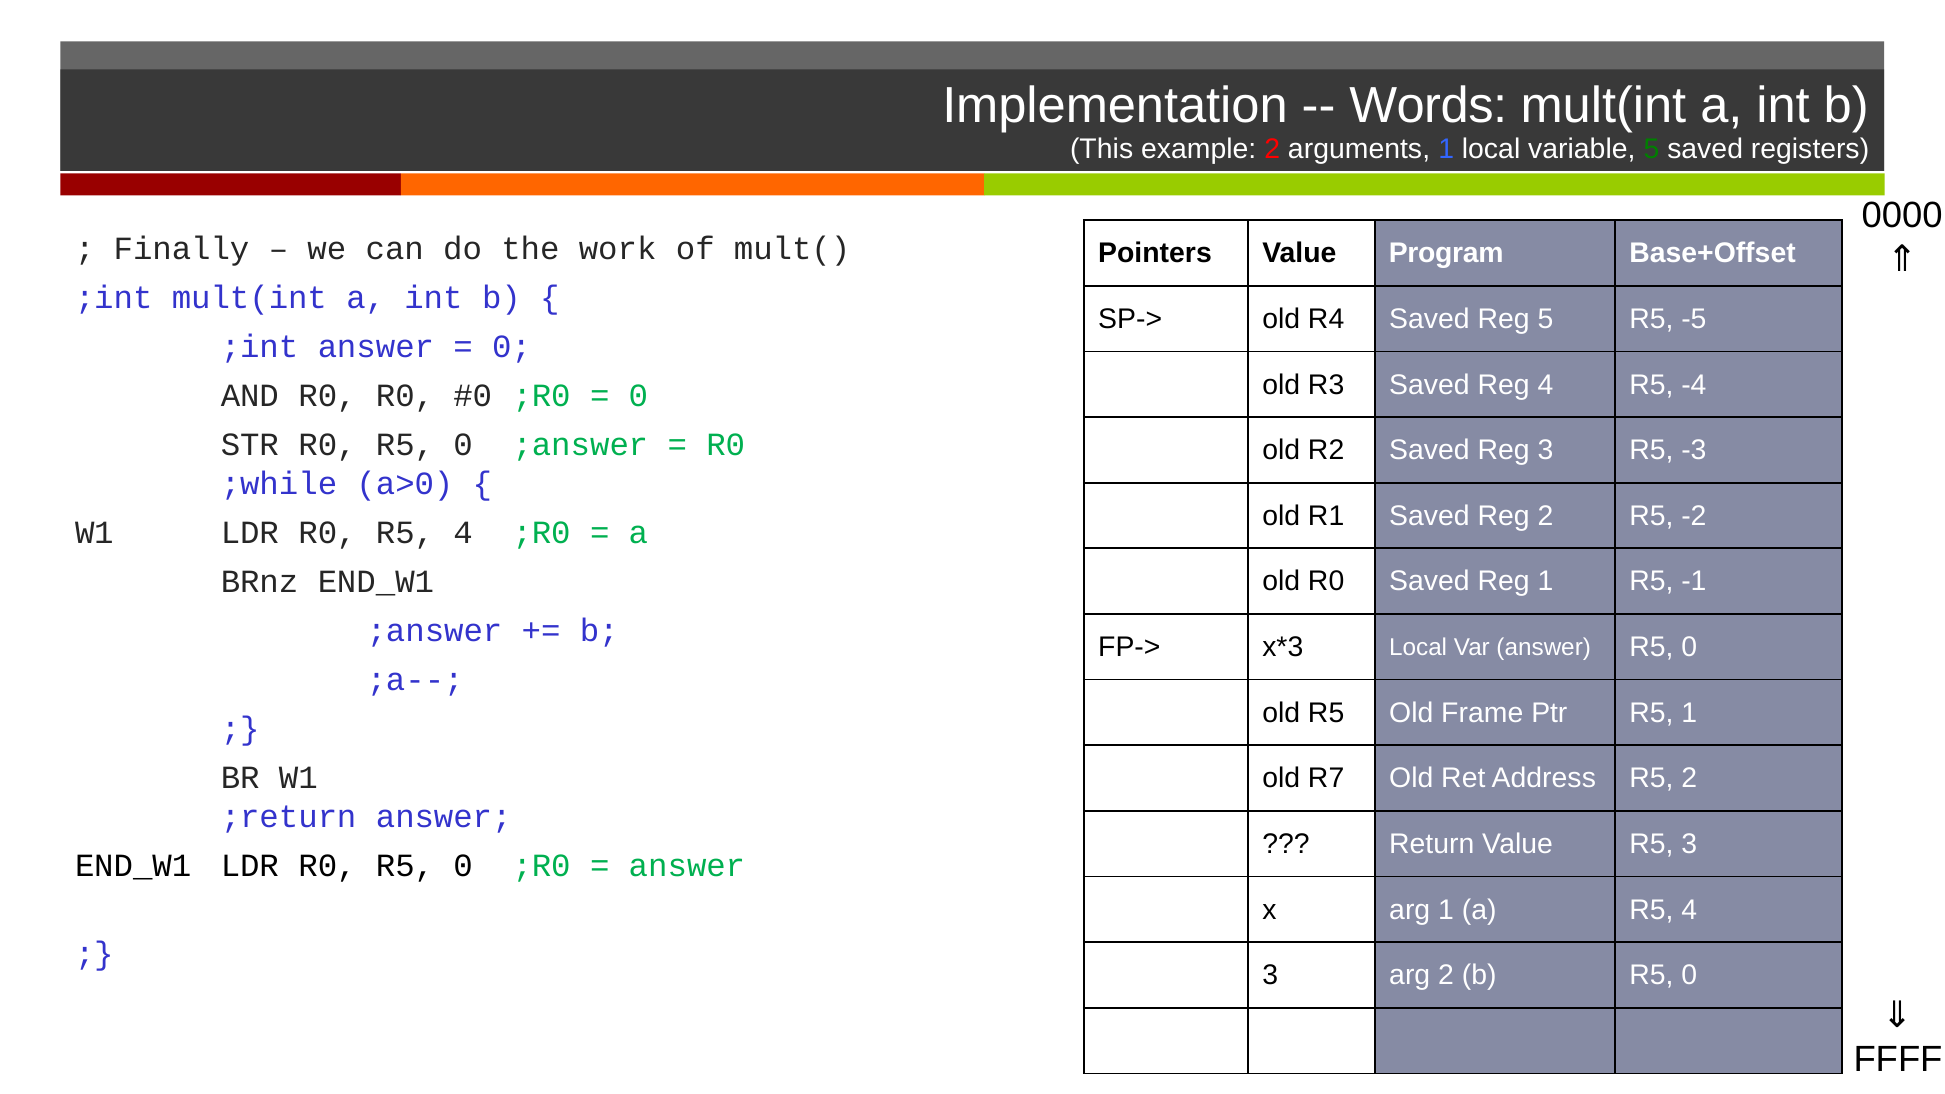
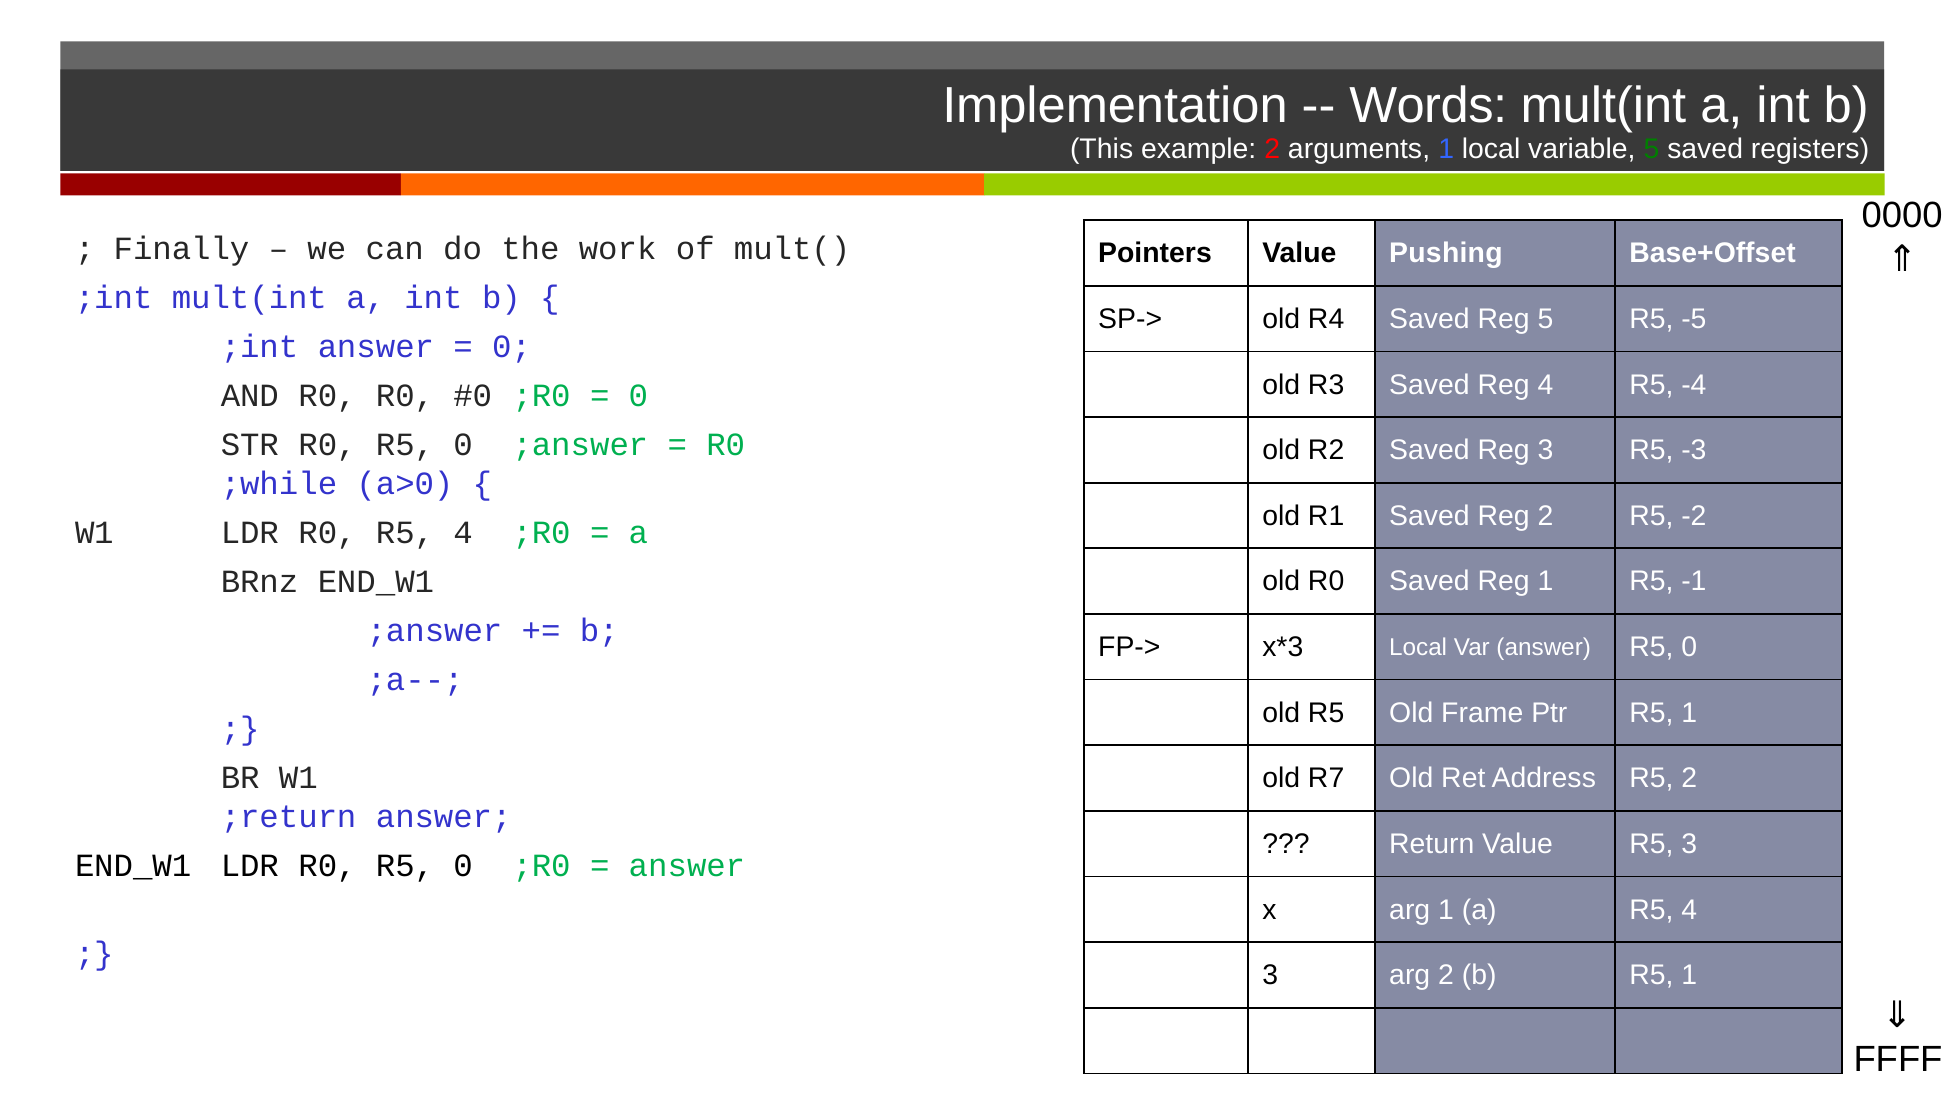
Program: Program -> Pushing (1446, 253)
b R5 0: 0 -> 1 (1689, 976)
